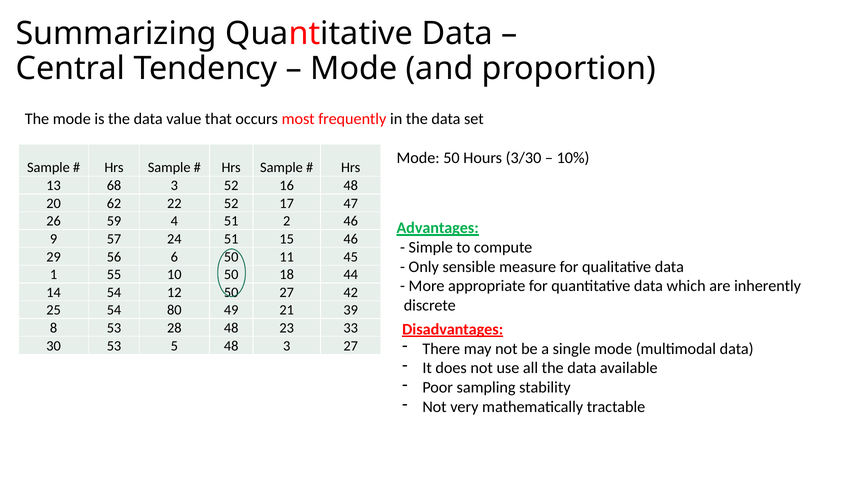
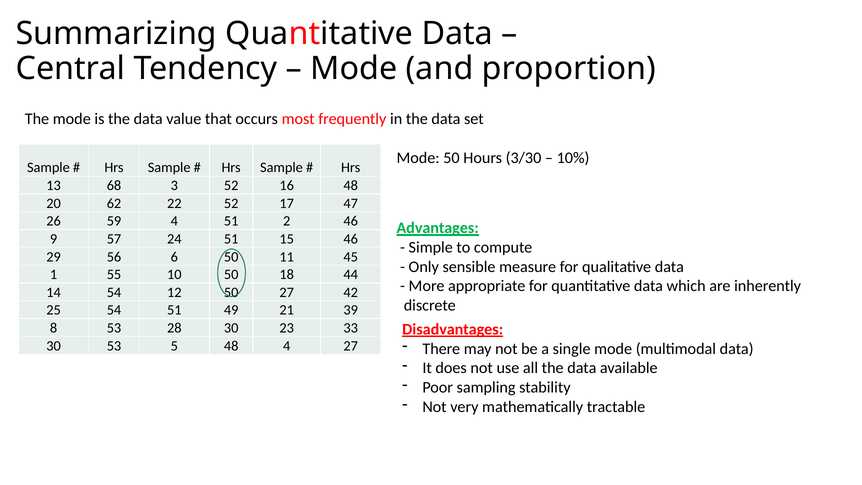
54 80: 80 -> 51 (174, 310)
28 48: 48 -> 30 (231, 328)
48 3: 3 -> 4 (287, 346)
